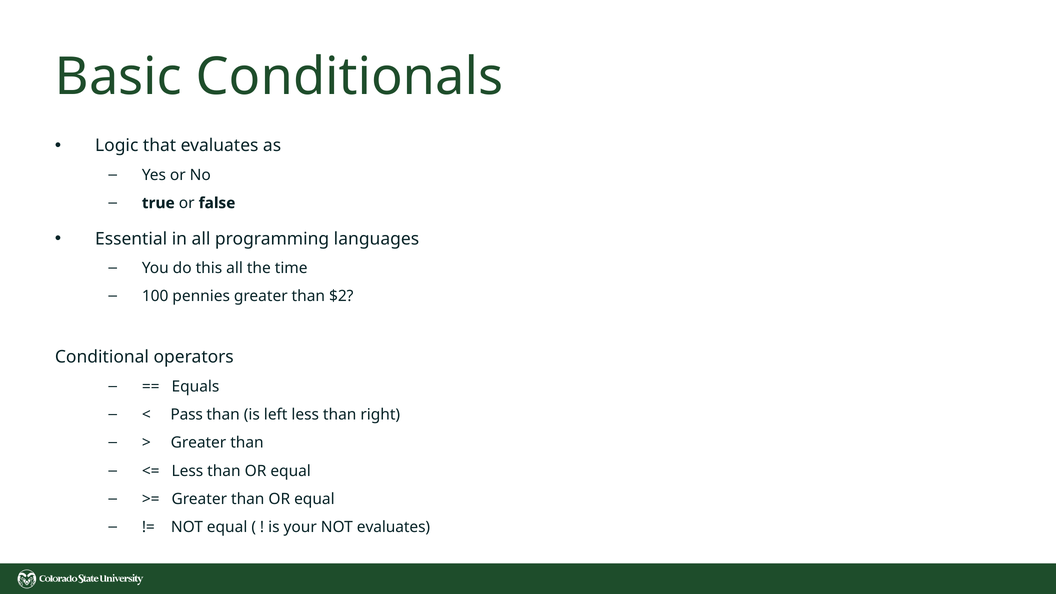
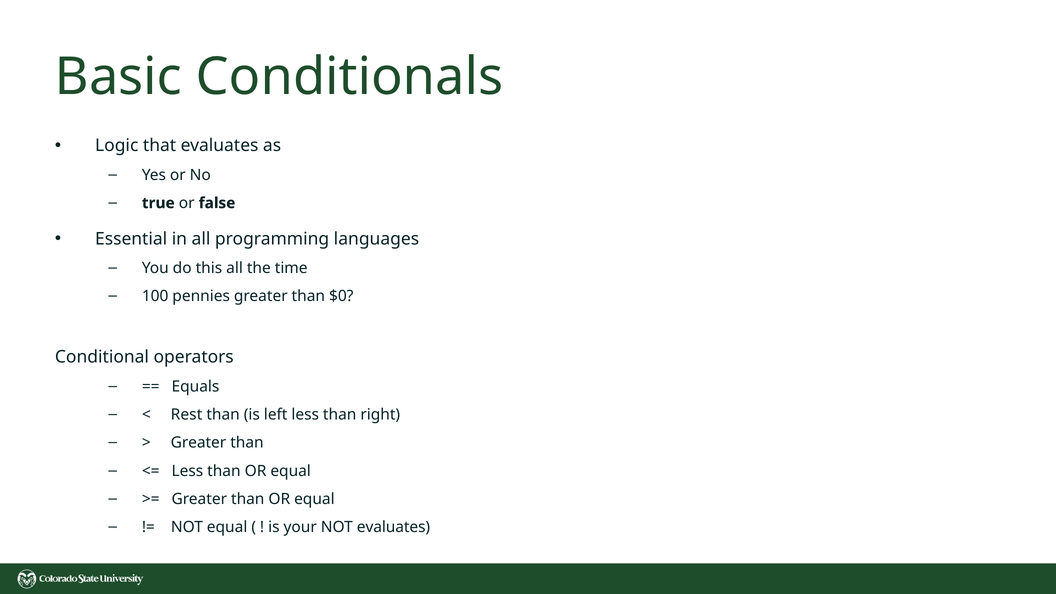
$2: $2 -> $0 (341, 296)
Pass: Pass -> Rest (187, 415)
